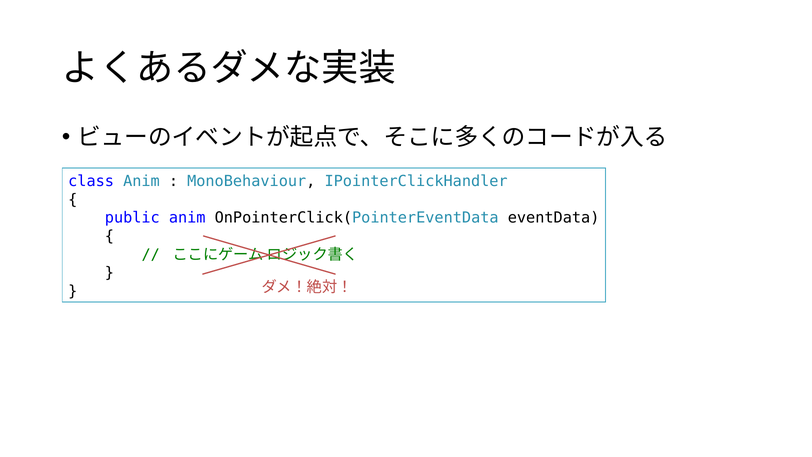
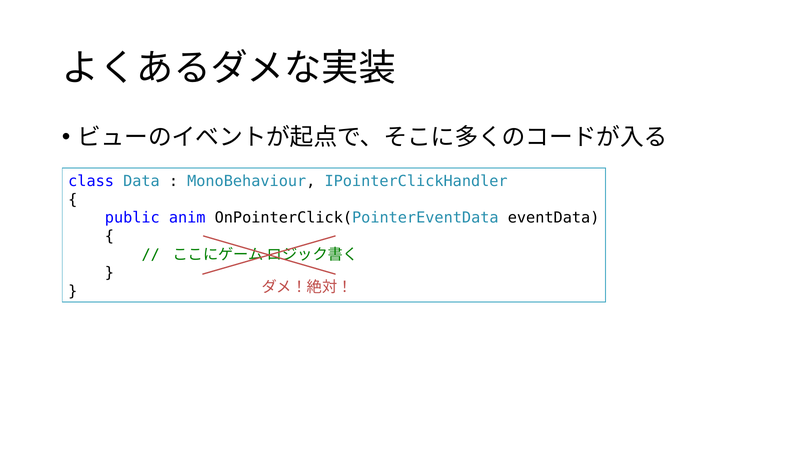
class Anim: Anim -> Data (141, 181)
